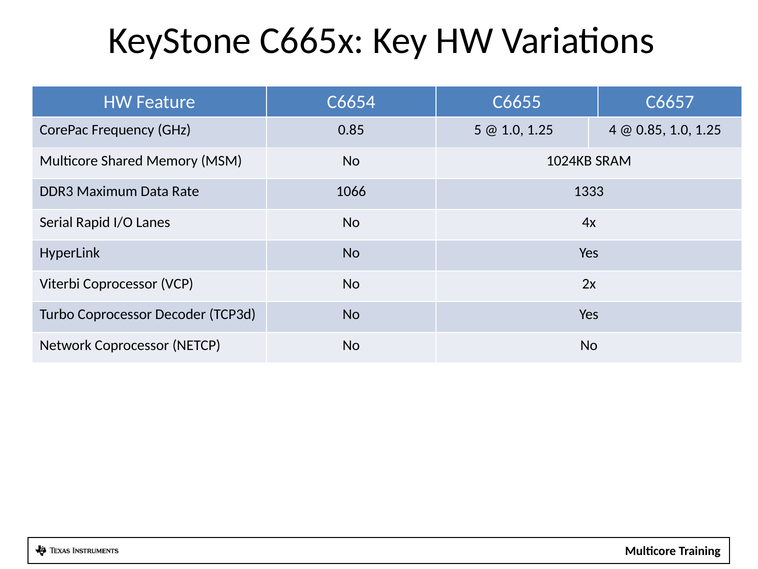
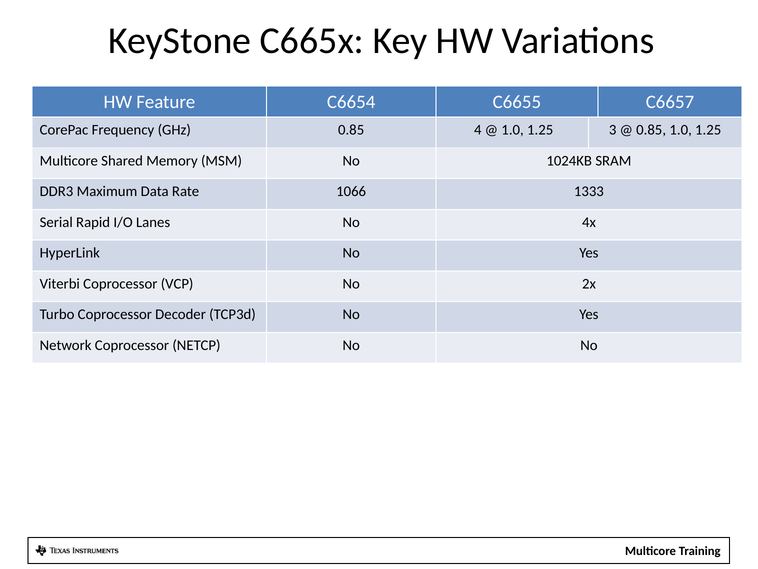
5: 5 -> 4 (478, 130)
4: 4 -> 3 (613, 130)
